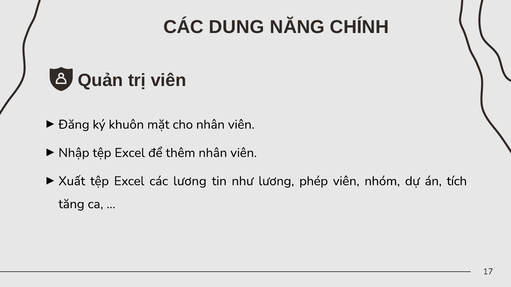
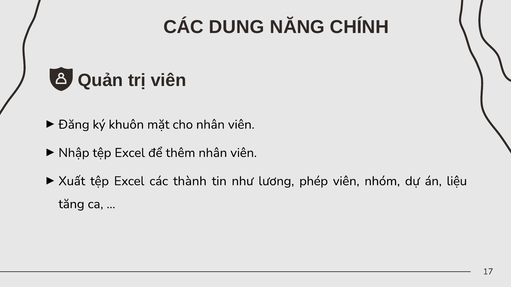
các lương: lương -> thành (190, 181)
tích: tích -> liệu (457, 181)
